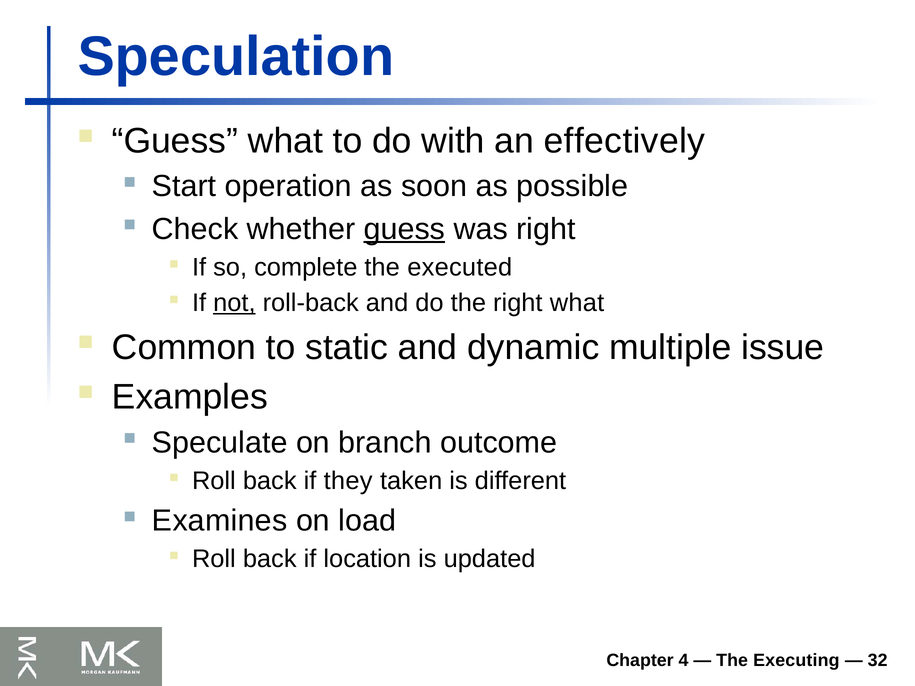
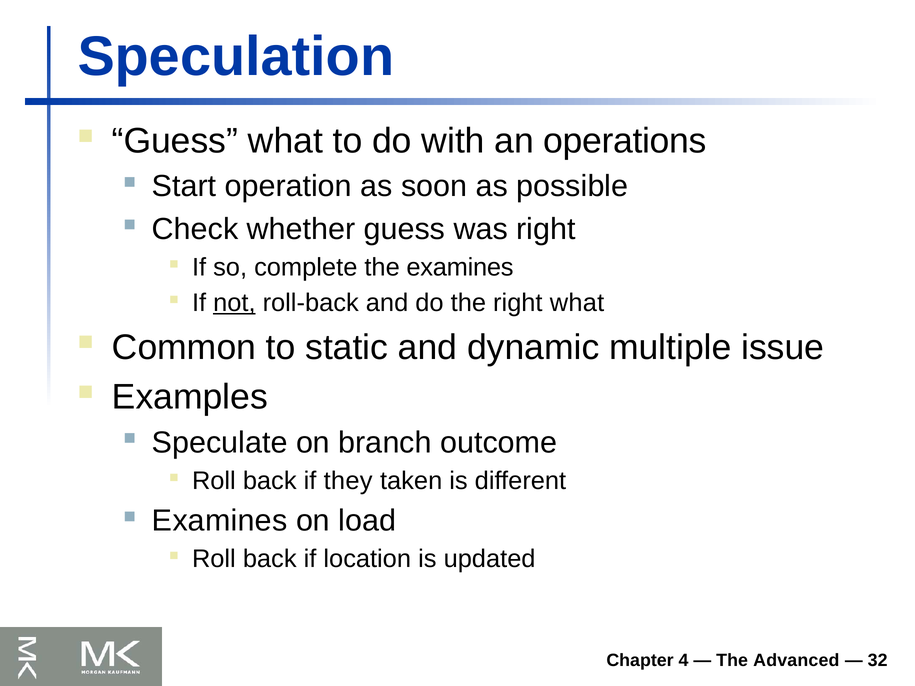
effectively: effectively -> operations (625, 141)
guess underline: present -> none (404, 229)
the executed: executed -> examines (460, 267)
Executing: Executing -> Advanced (796, 660)
